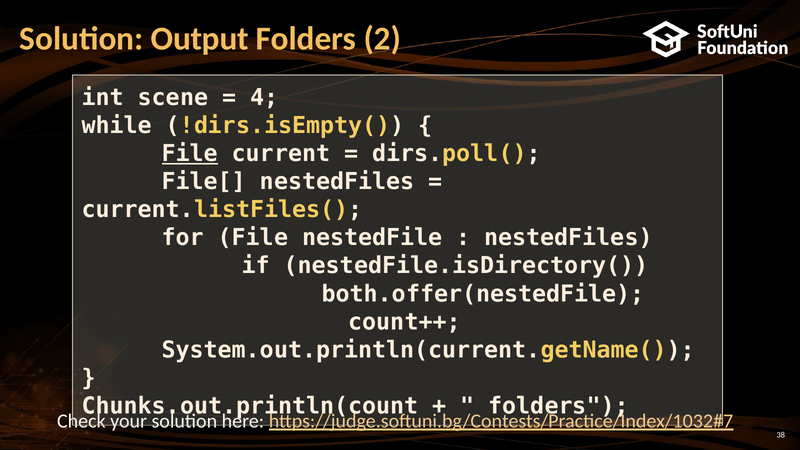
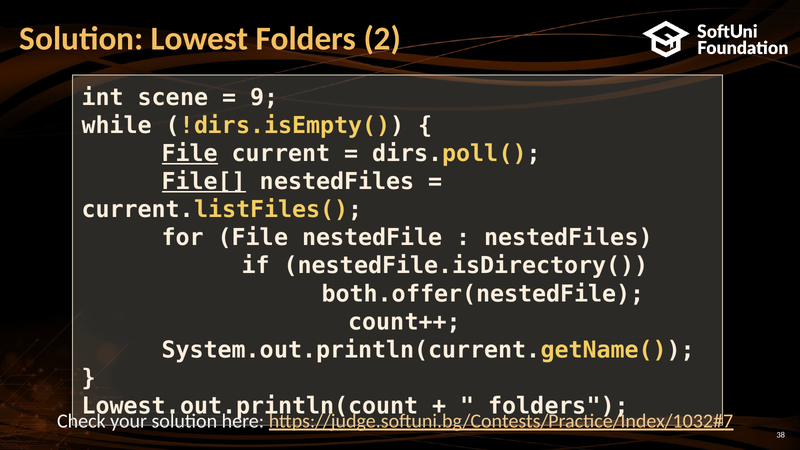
Output: Output -> Lowest (200, 39)
4: 4 -> 9 (264, 98)
File[ underline: none -> present (204, 182)
Chunks.out.println(count: Chunks.out.println(count -> Lowest.out.println(count (250, 406)
